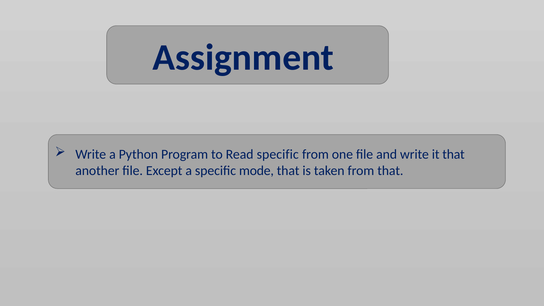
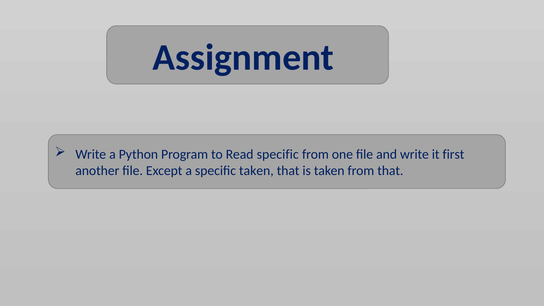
it that: that -> first (453, 154)
specific mode: mode -> taken (256, 171)
